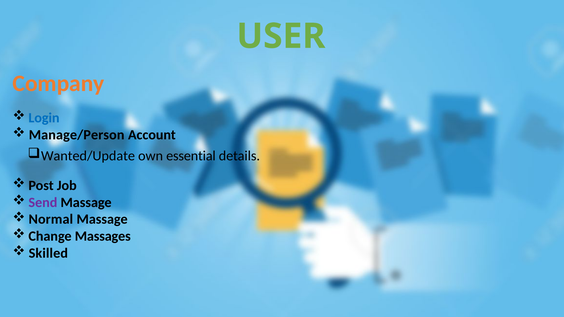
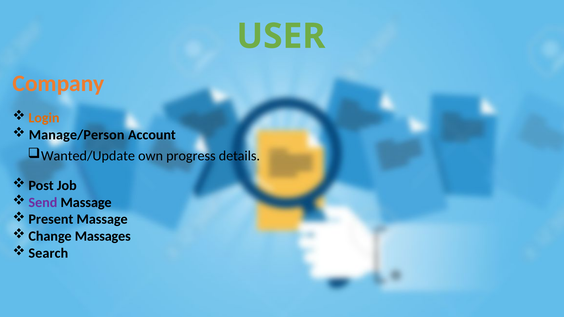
Login colour: blue -> orange (44, 118)
essential: essential -> progress (191, 156)
Normal: Normal -> Present (51, 219)
Skilled: Skilled -> Search (48, 253)
